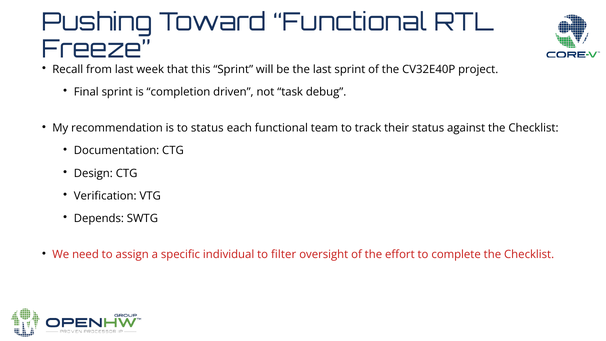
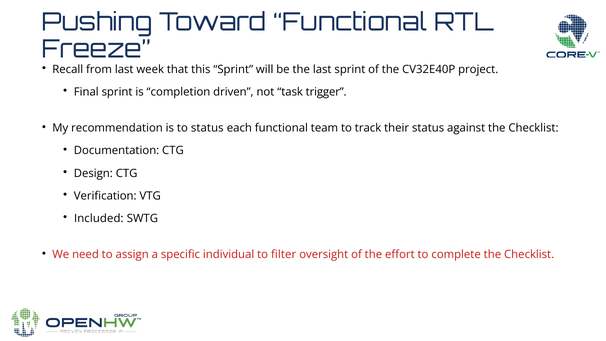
debug: debug -> trigger (326, 92)
Depends: Depends -> Included (99, 218)
